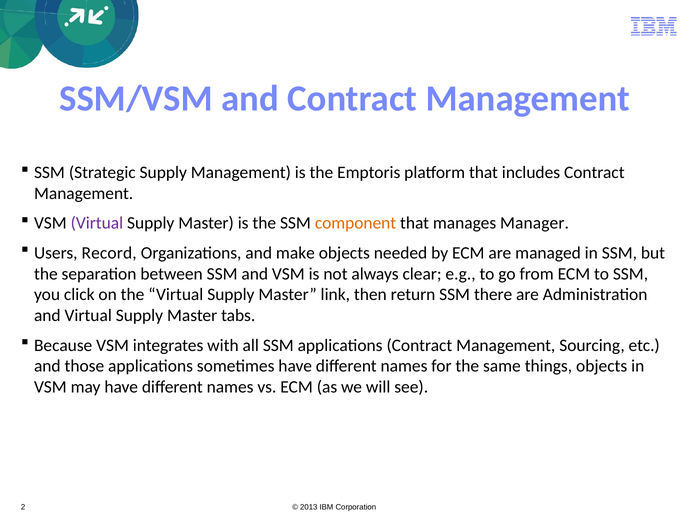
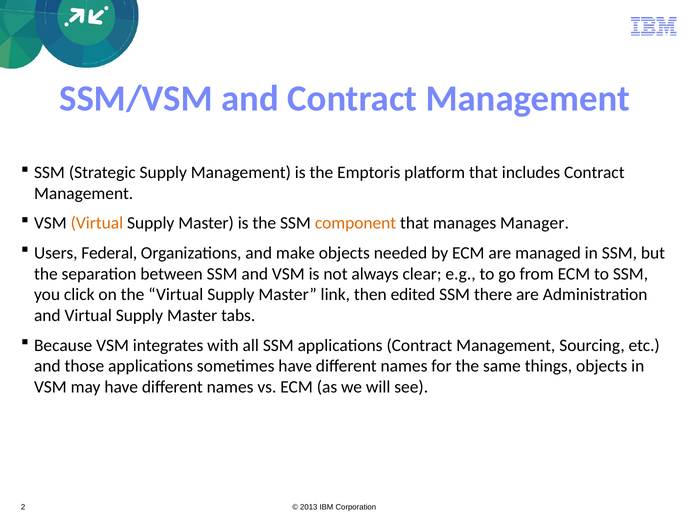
Virtual colour: purple -> orange (97, 223)
Record: Record -> Federal (109, 253)
return: return -> edited (413, 295)
